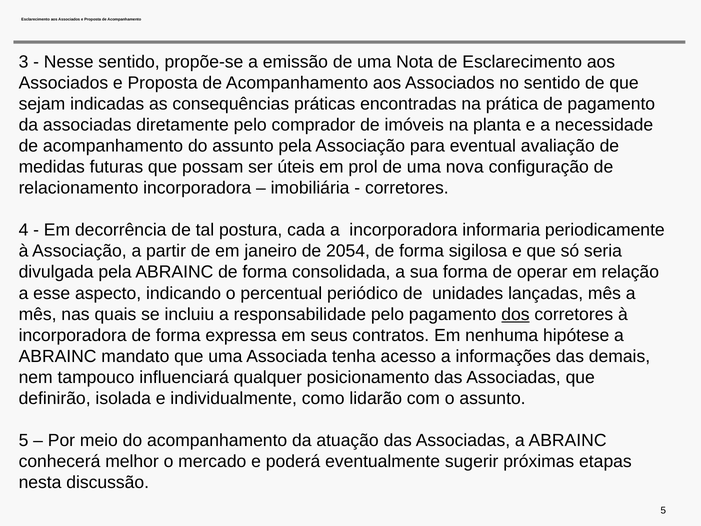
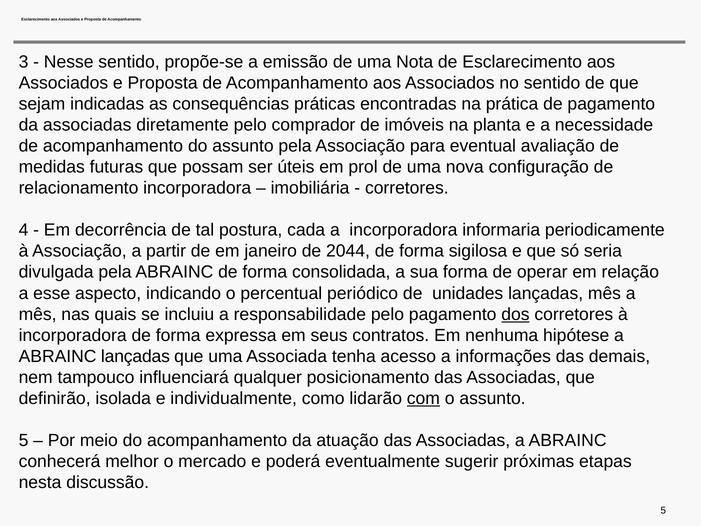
2054: 2054 -> 2044 (348, 251)
ABRAINC mandato: mandato -> lançadas (135, 356)
com underline: none -> present (423, 398)
